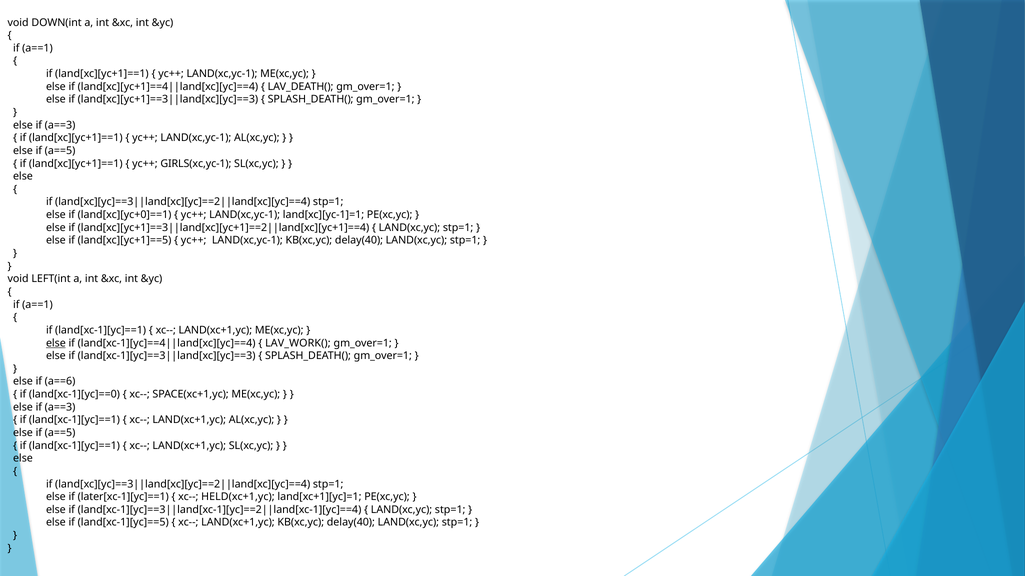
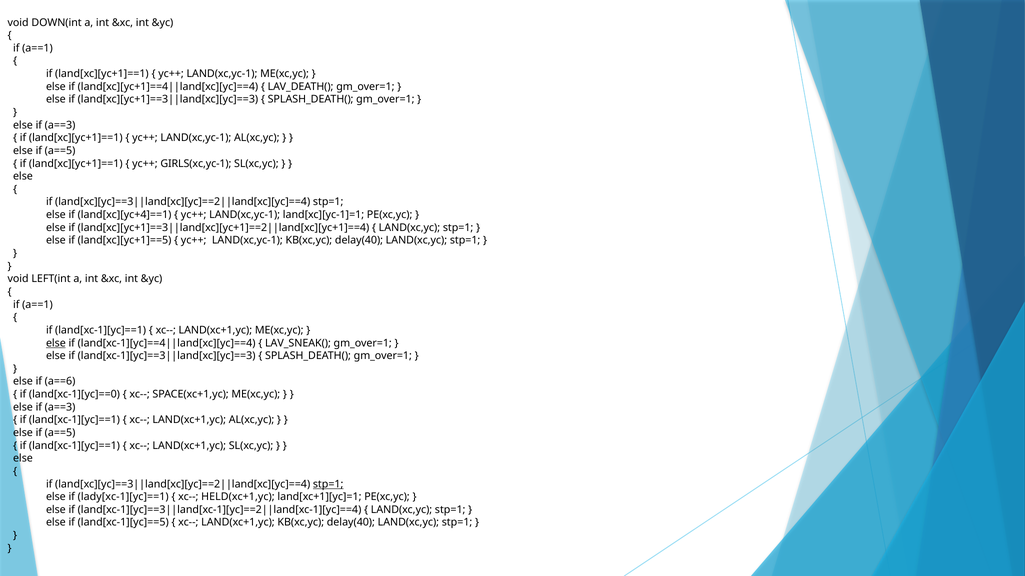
land[xc][yc+0]==1: land[xc][yc+0]==1 -> land[xc][yc+4]==1 (125, 215)
LAV_WORK(: LAV_WORK( -> LAV_SNEAK( (298, 343)
stp=1 underline: none -> present (328, 484)
later[xc-1][yc]==1: later[xc-1][yc]==1 -> lady[xc-1][yc]==1 (123, 497)
